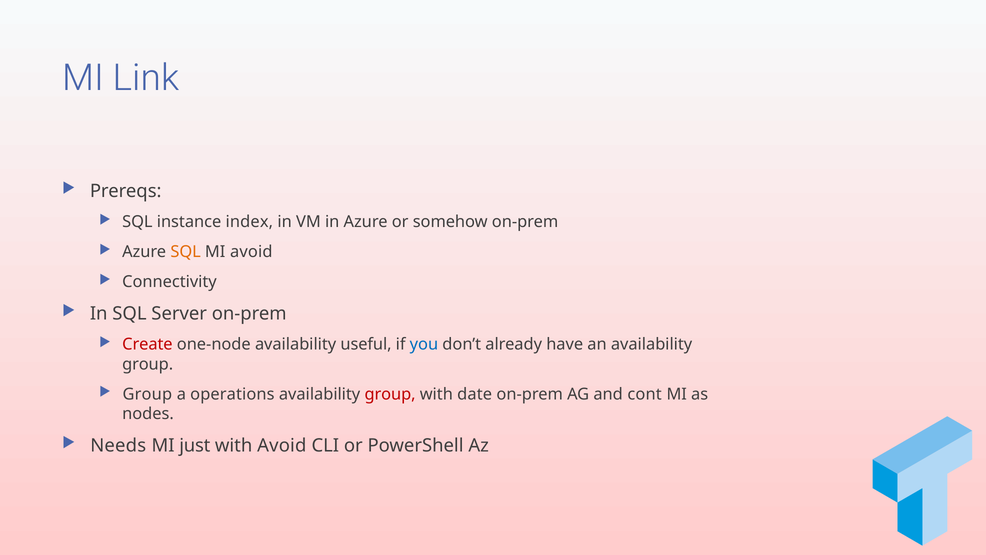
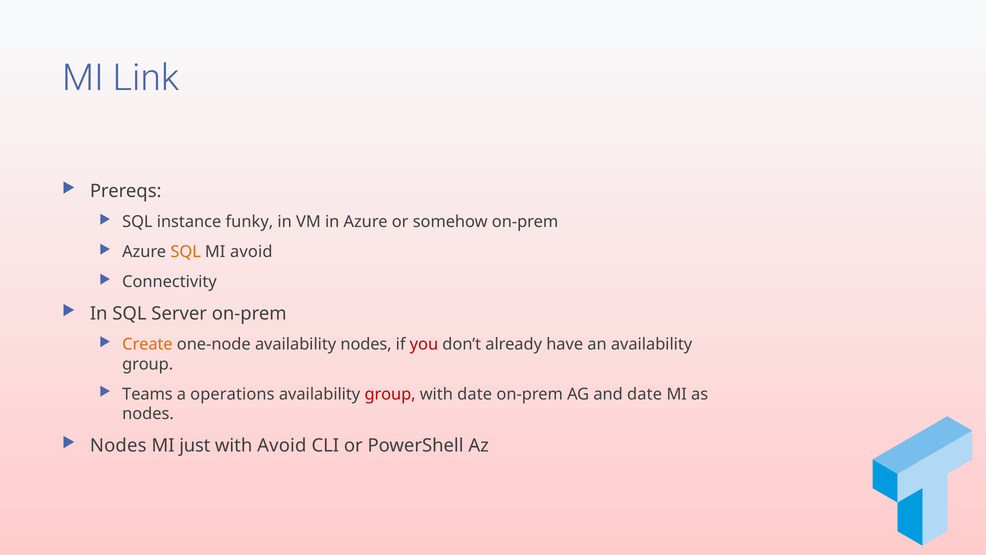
index: index -> funky (249, 222)
Create colour: red -> orange (147, 344)
availability useful: useful -> nodes (366, 344)
you colour: blue -> red (424, 344)
Group: Group -> Teams (147, 394)
and cont: cont -> date (645, 394)
Needs: Needs -> Nodes (118, 445)
